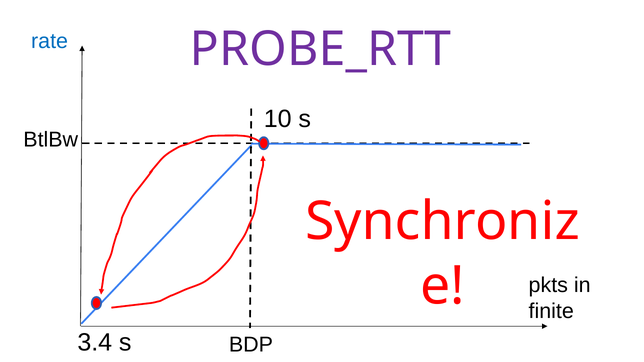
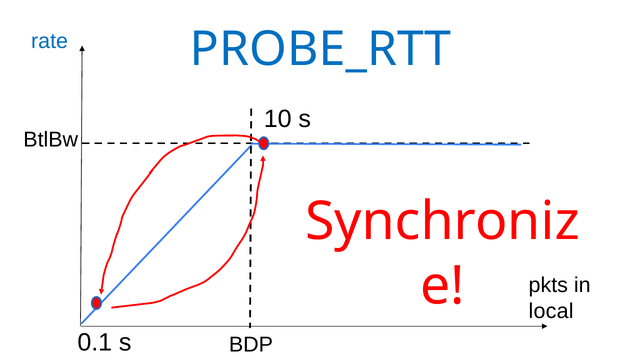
PROBE_RTT colour: purple -> blue (321, 49)
finite: finite -> local (551, 311)
3.4: 3.4 -> 0.1 (95, 343)
